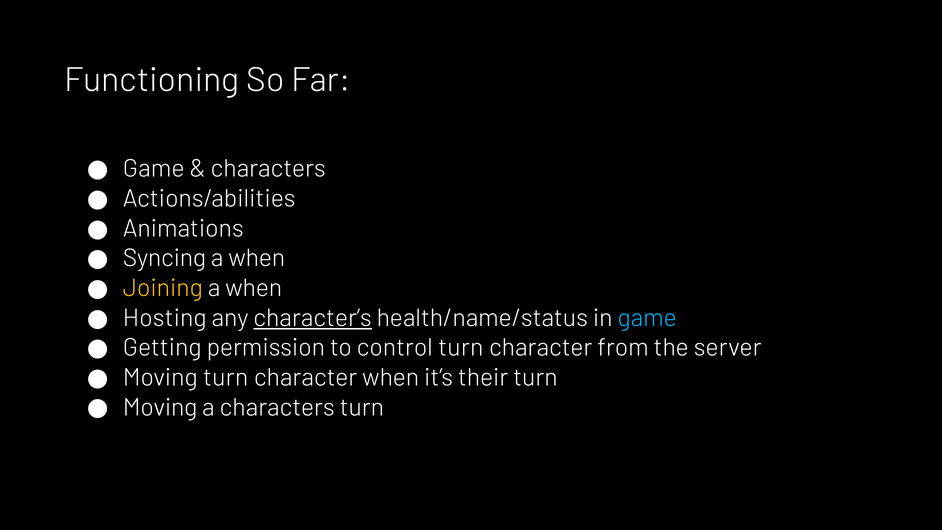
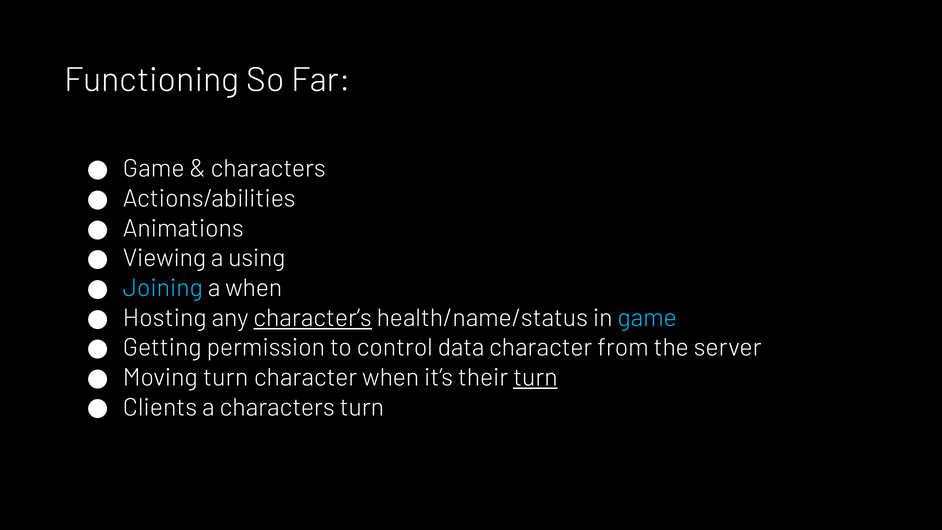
Syncing: Syncing -> Viewing (164, 258)
when: when -> using (257, 258)
Joining colour: yellow -> light blue (163, 288)
control turn: turn -> data (461, 348)
turn underline: none -> present (535, 377)
Moving: Moving -> Clients (160, 407)
